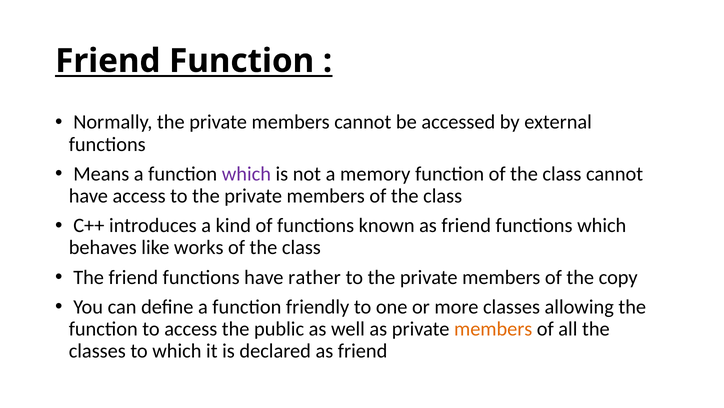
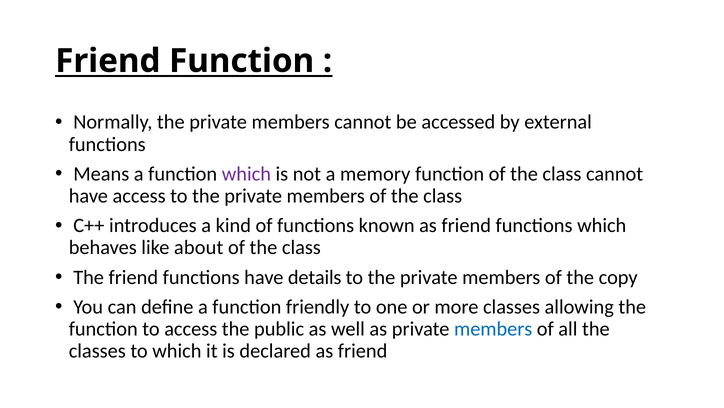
works: works -> about (199, 247)
rather: rather -> details (315, 277)
members colour: orange -> blue (493, 328)
